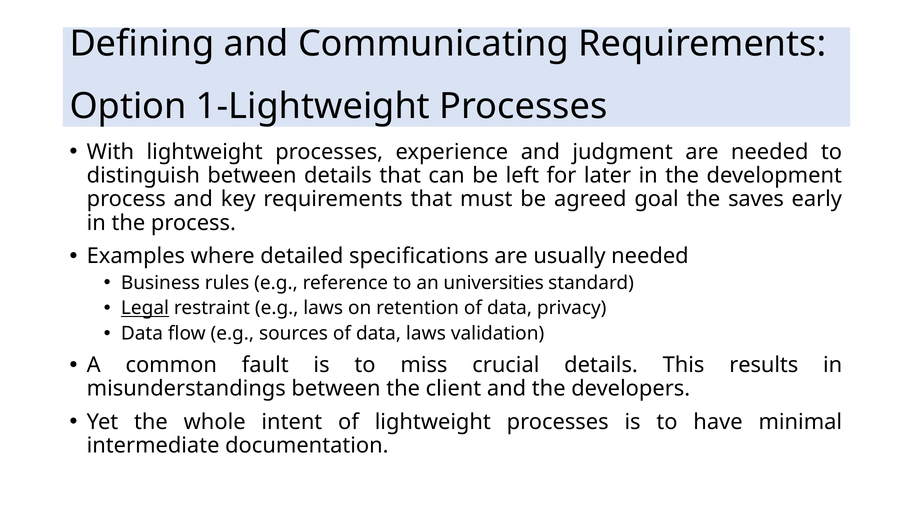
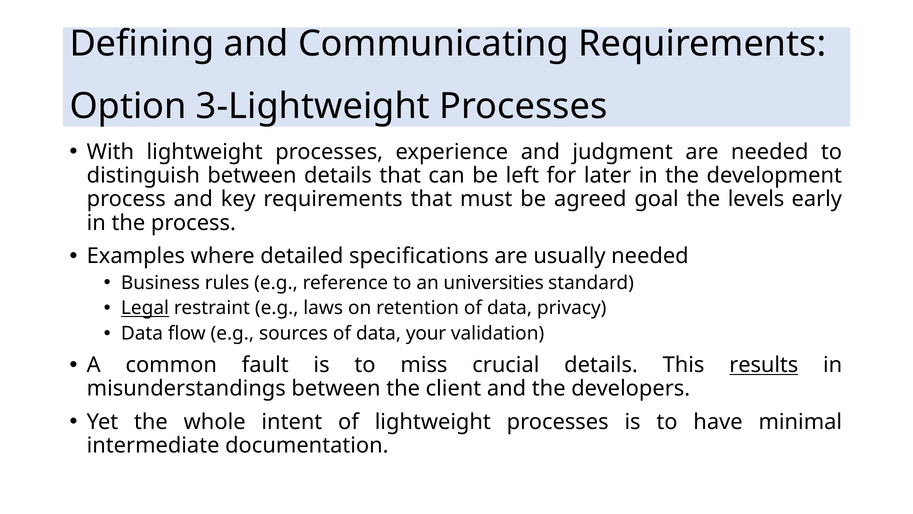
1-Lightweight: 1-Lightweight -> 3-Lightweight (313, 106)
saves: saves -> levels (756, 199)
data laws: laws -> your (426, 333)
results underline: none -> present (764, 365)
